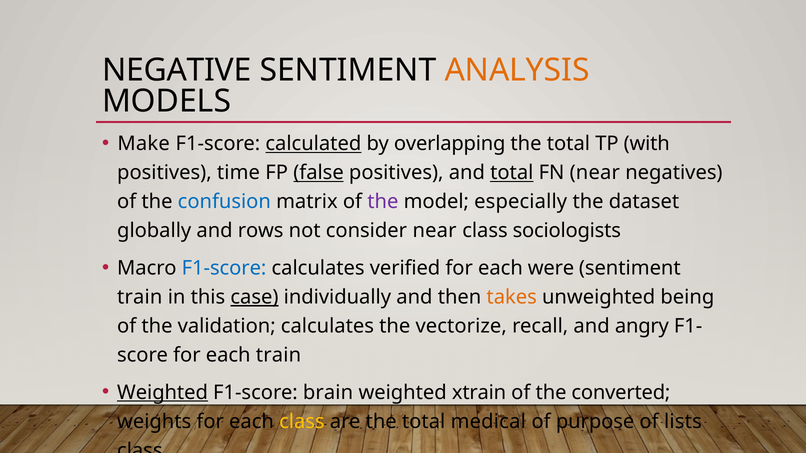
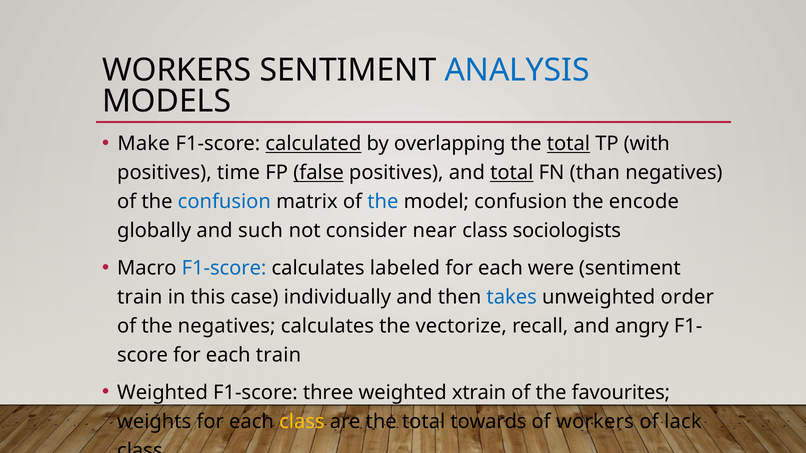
NEGATIVE: NEGATIVE -> WORKERS (177, 71)
ANALYSIS colour: orange -> blue (517, 71)
total underline: none -> present (568, 144)
FN near: near -> than (595, 173)
the colour: purple -> blue (383, 202)
model especially: especially -> confusion (521, 202)
dataset: dataset -> encode (644, 202)
rows: rows -> such (261, 231)
verified: verified -> labeled (405, 268)
case underline: present -> none (254, 297)
takes colour: orange -> blue (512, 297)
being: being -> order (687, 297)
the validation: validation -> negatives (227, 326)
Weighted underline: present -> none (163, 393)
brain: brain -> three (328, 393)
converted: converted -> favourites (621, 393)
medical: medical -> towards (488, 422)
of purpose: purpose -> workers (595, 422)
lists: lists -> lack (683, 422)
